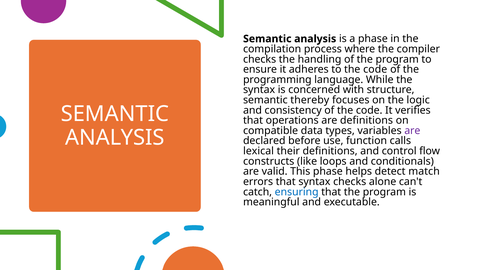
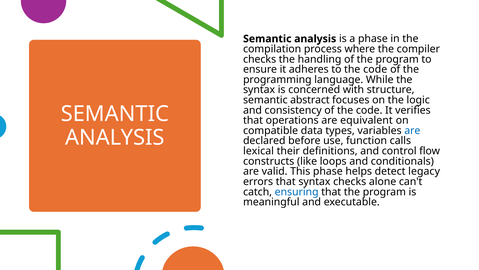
thereby: thereby -> abstract (310, 100)
are definitions: definitions -> equivalent (366, 120)
are colour: purple -> blue (412, 130)
match: match -> legacy (424, 171)
